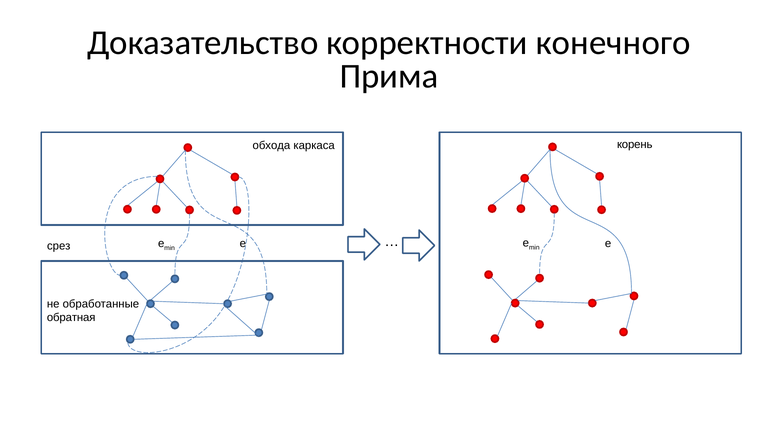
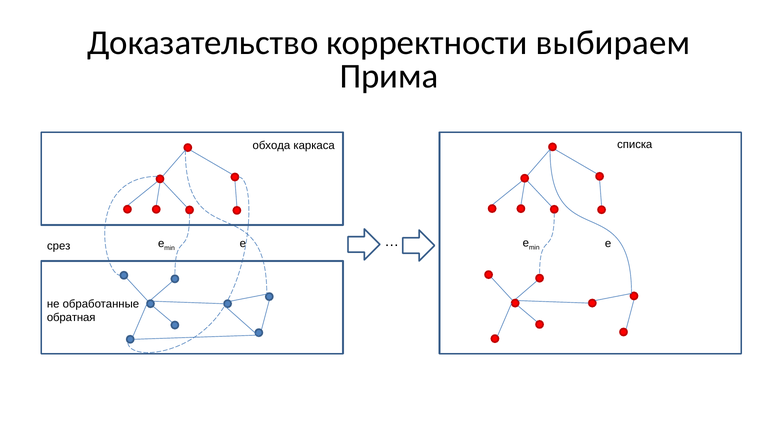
конечного: конечного -> выбираем (613, 42)
корень: корень -> списка (635, 145)
